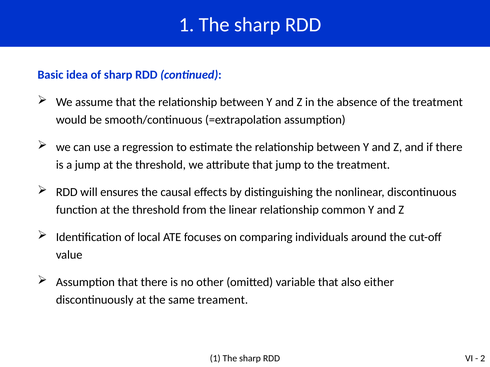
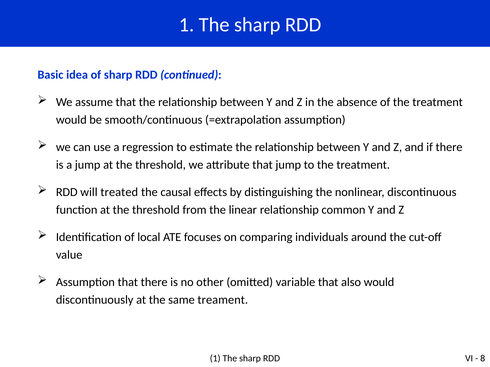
ensures: ensures -> treated (119, 192)
also either: either -> would (379, 283)
2: 2 -> 8 (483, 359)
